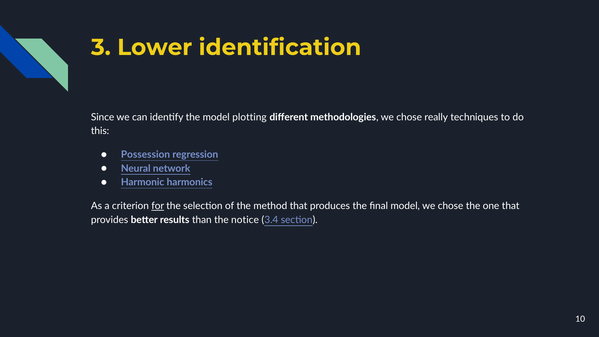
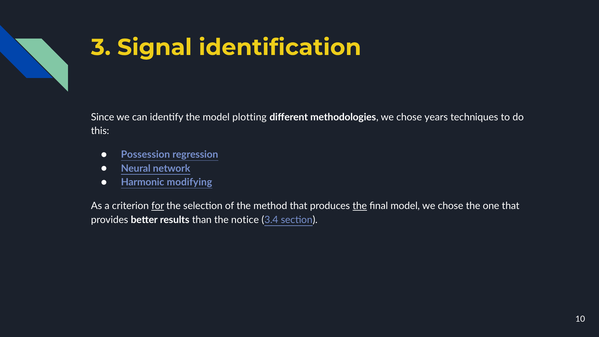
Lower: Lower -> Signal (155, 47)
really: really -> years (436, 117)
harmonics: harmonics -> modifying (189, 182)
the underline: none -> present (360, 206)
